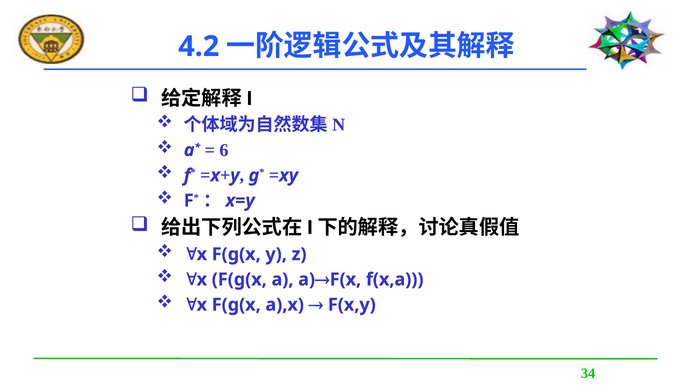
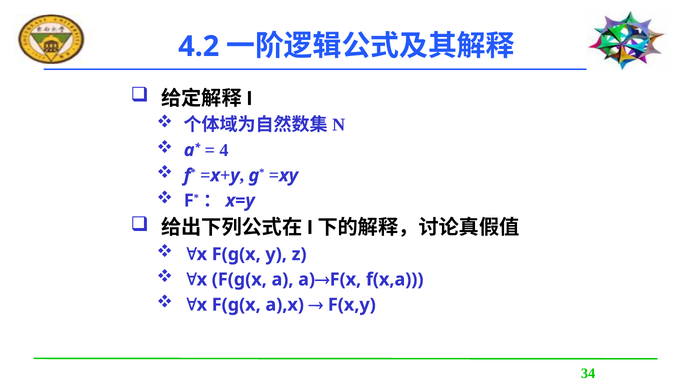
6: 6 -> 4 (224, 150)
